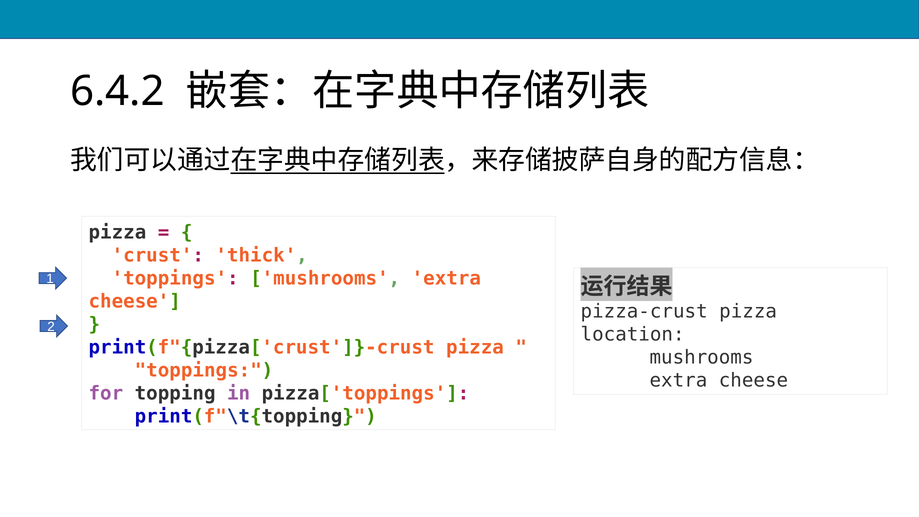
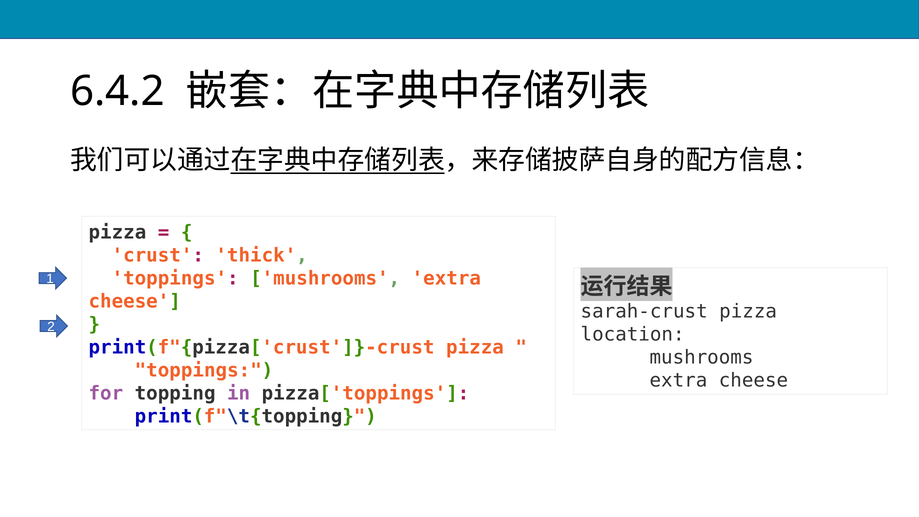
pizza-crust: pizza-crust -> sarah-crust (644, 312)
